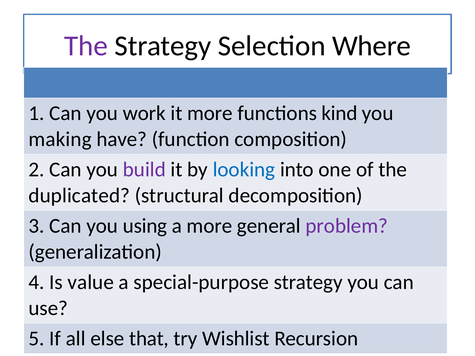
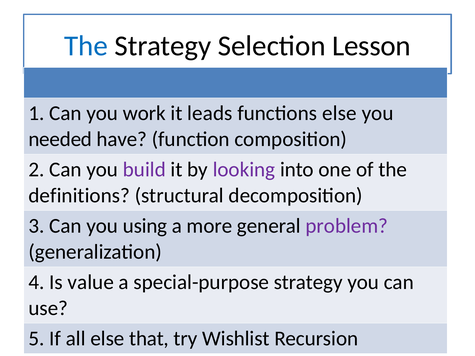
The colour: purple -> blue (86, 46)
Where: Where -> Lesson (372, 46)
it more: more -> leads (210, 113)
functions kind: kind -> else (339, 113)
making: making -> needed (60, 139)
looking colour: blue -> purple (244, 170)
duplicated: duplicated -> definitions (79, 196)
